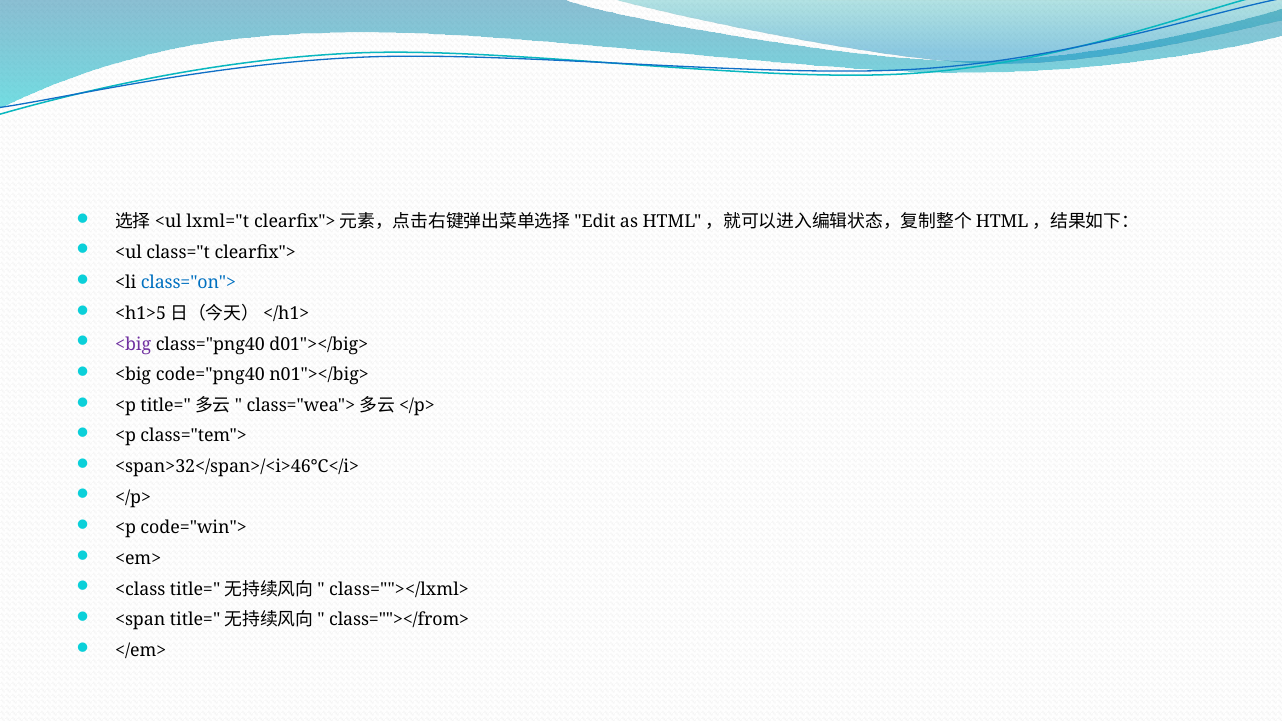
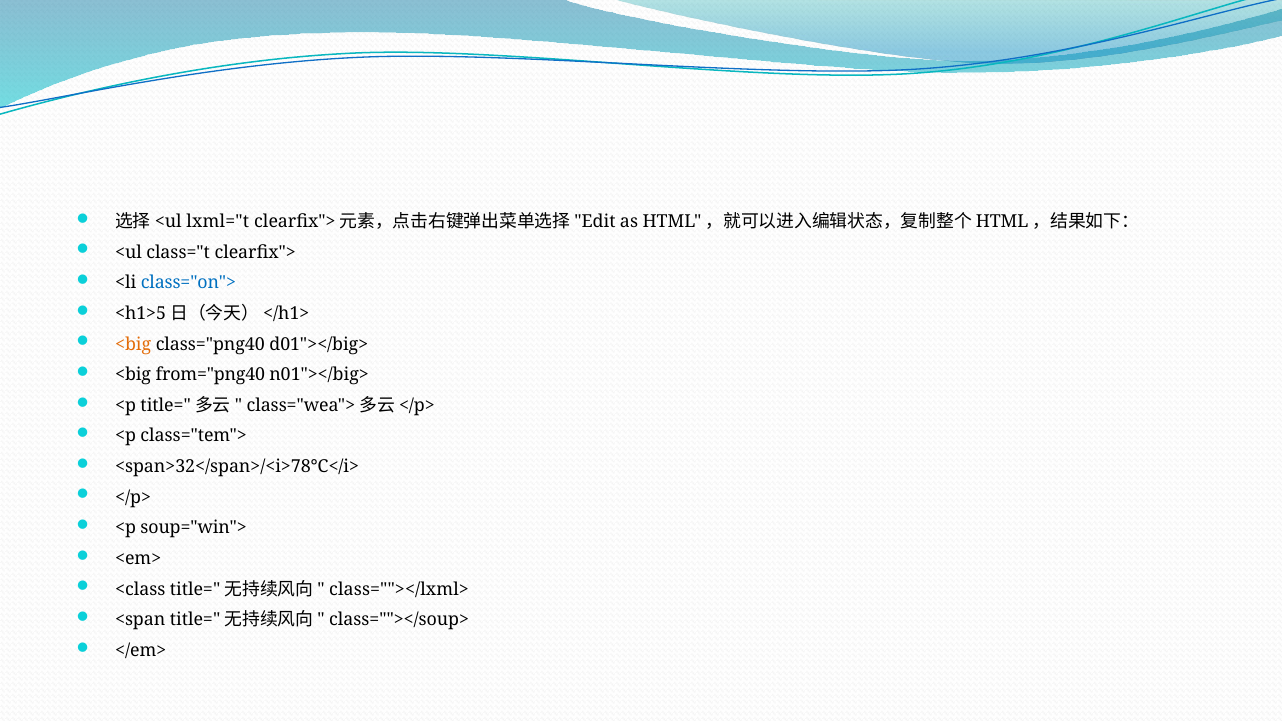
<big colour: purple -> orange (133, 344)
code="png40: code="png40 -> from="png40 (210, 375)
<span>32</span>/<i>46℃</i>: <span>32</span>/<i>46℃</i> -> <span>32</span>/<i>78℃</i> (237, 467)
code="win">: code="win"> -> soup="win"> (194, 528)
class=""></from>: class=""></from> -> class=""></soup> (399, 620)
